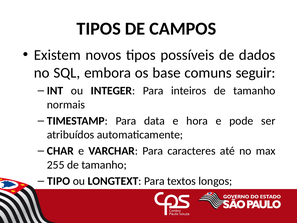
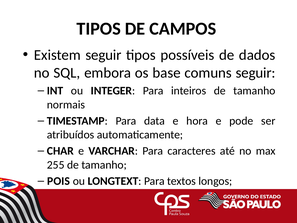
Existem novos: novos -> seguir (103, 55)
TIPO: TIPO -> POIS (59, 181)
